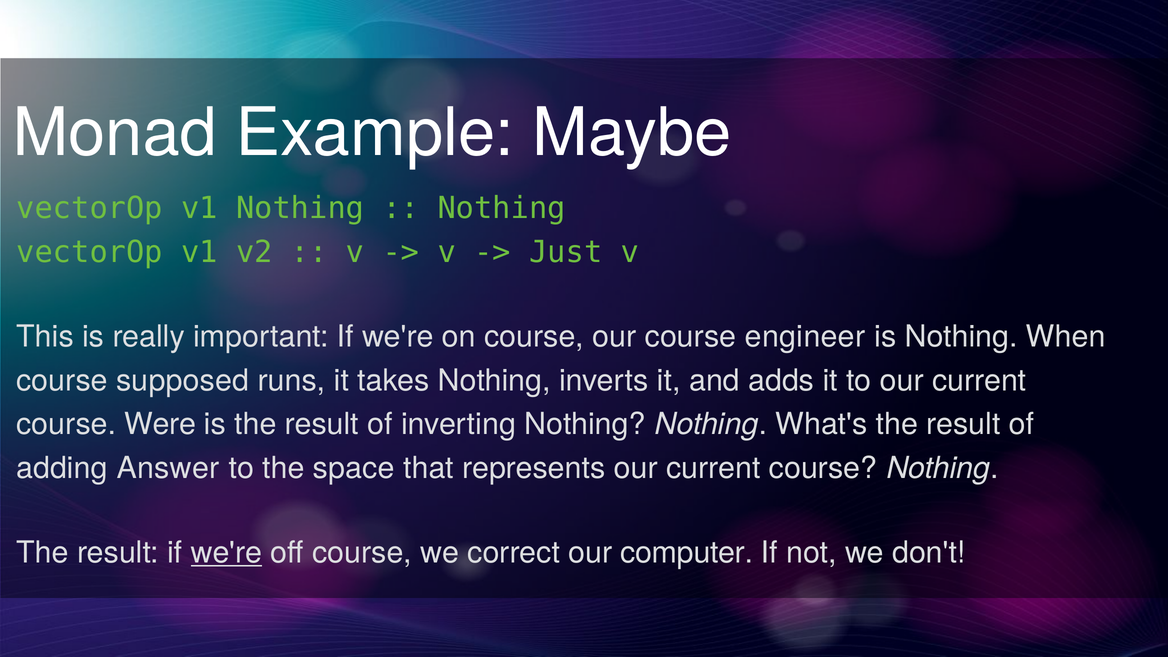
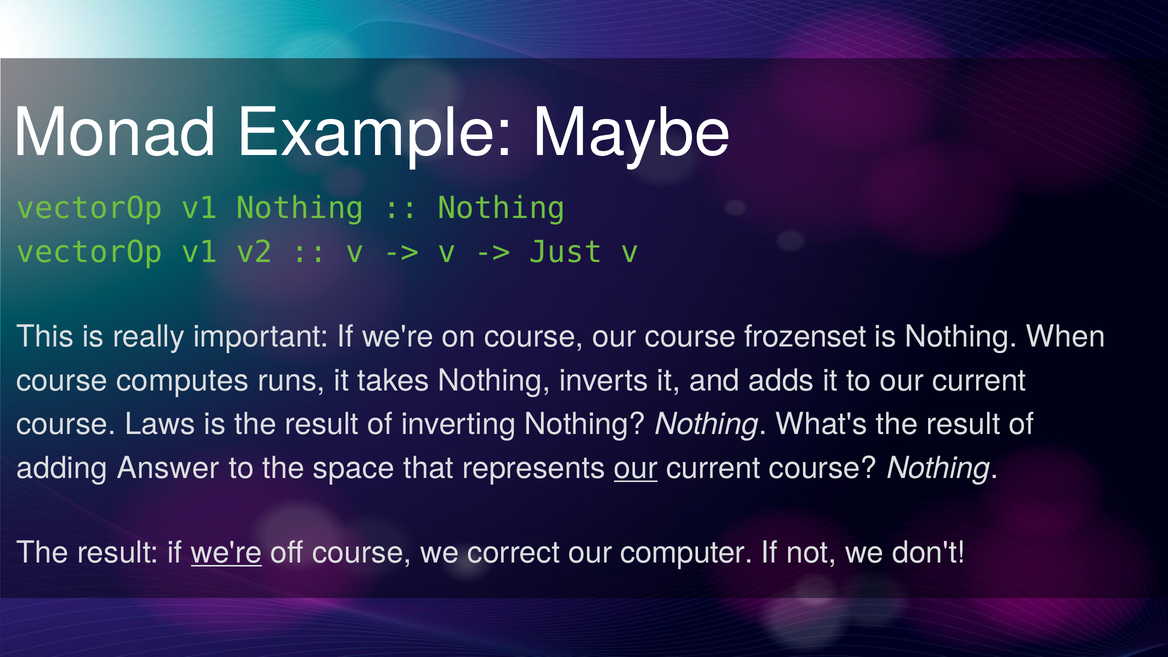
engineer: engineer -> frozenset (805, 337)
supposed: supposed -> computes (183, 381)
Were: Were -> Laws (160, 424)
our underline: none -> present (636, 468)
